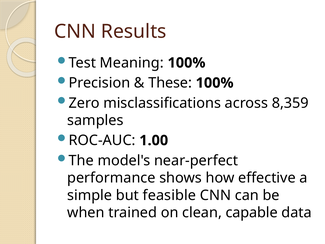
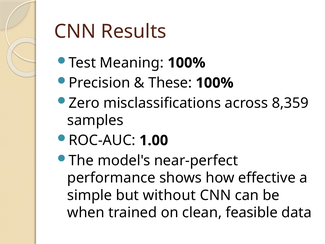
feasible: feasible -> without (169, 195)
capable: capable -> feasible (252, 212)
